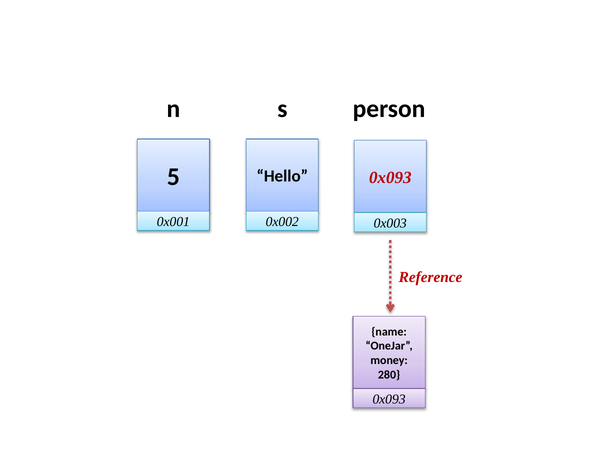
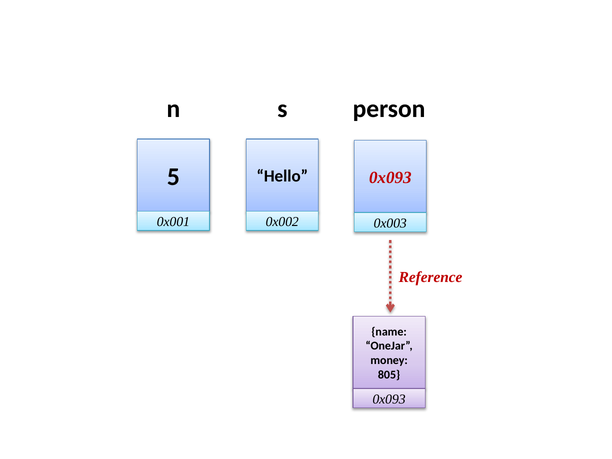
280: 280 -> 805 (389, 375)
